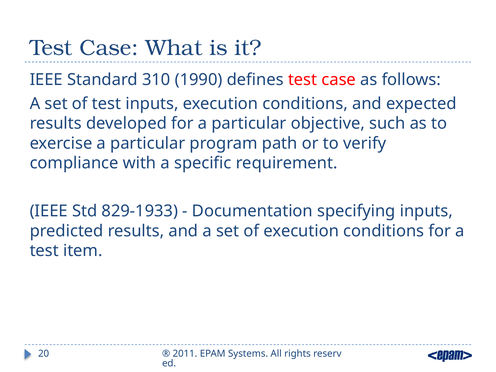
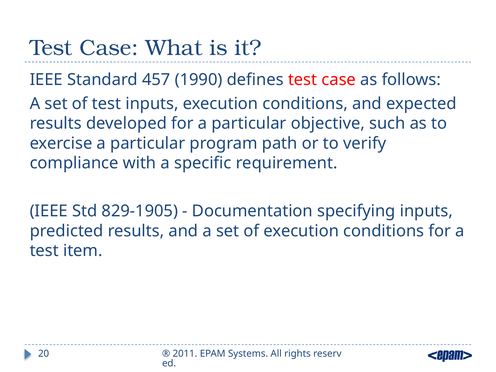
310: 310 -> 457 (156, 80)
829-1933: 829-1933 -> 829-1905 (140, 211)
